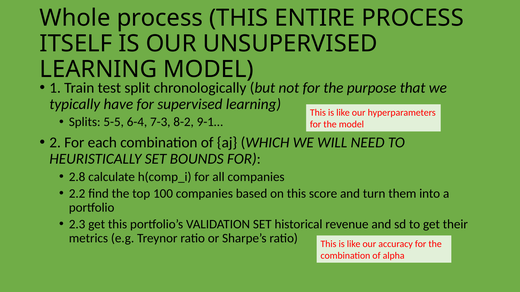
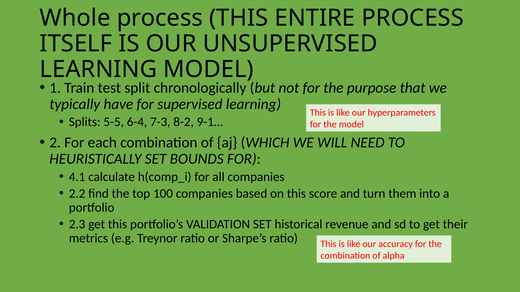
2.8: 2.8 -> 4.1 (77, 177)
